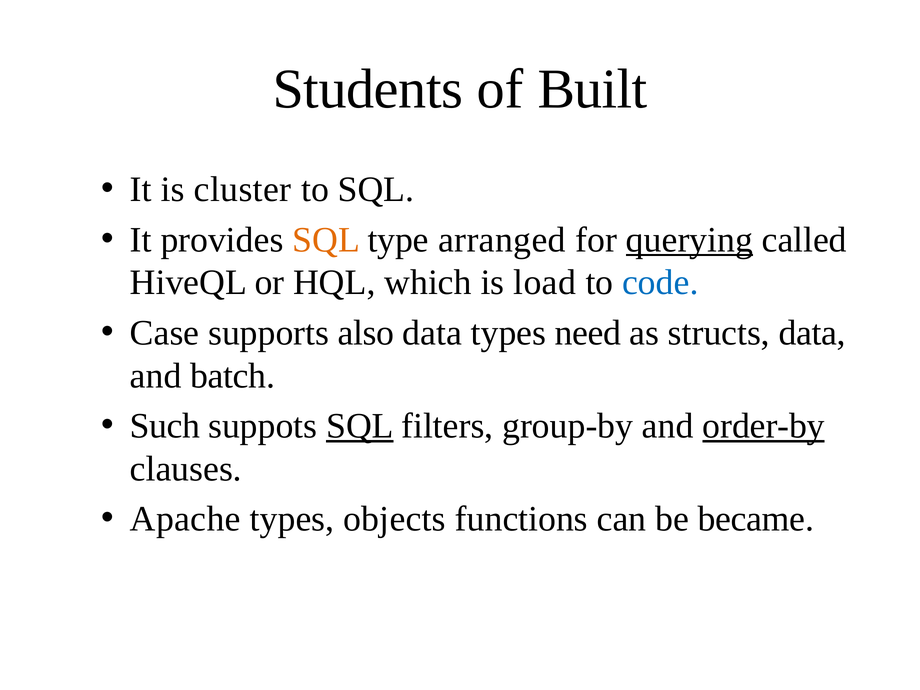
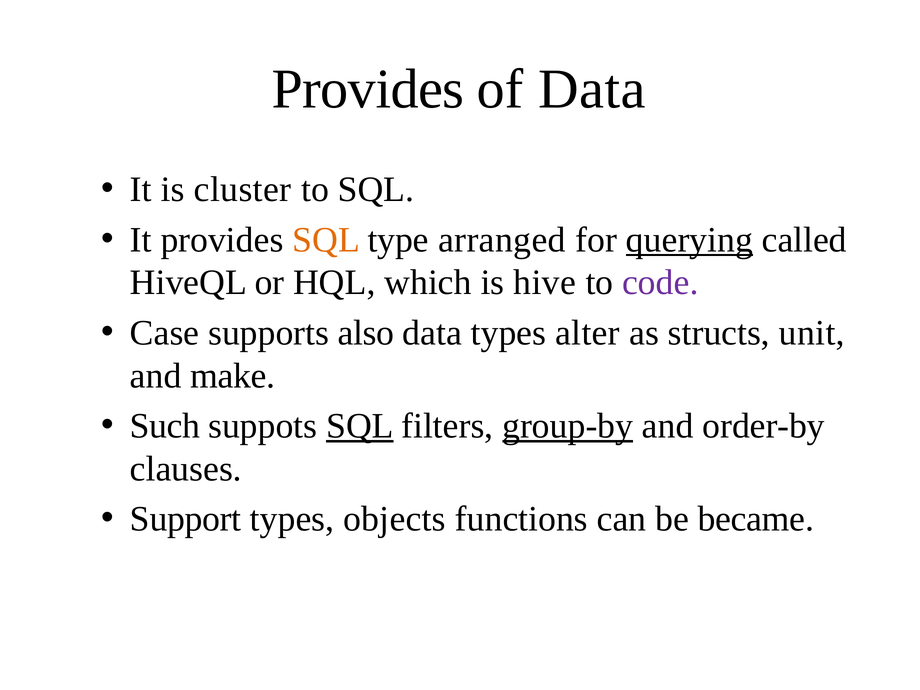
Students: Students -> Provides (368, 89)
of Built: Built -> Data (592, 89)
load: load -> hive (545, 283)
code colour: blue -> purple (660, 283)
need: need -> alter (587, 333)
structs data: data -> unit (812, 333)
batch: batch -> make (233, 376)
group-by underline: none -> present (568, 426)
order-by underline: present -> none (764, 426)
Apache: Apache -> Support (186, 519)
